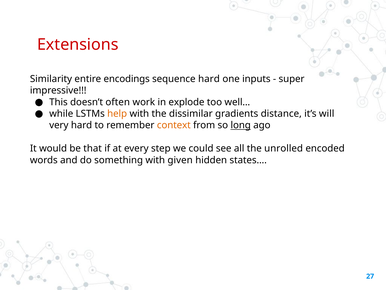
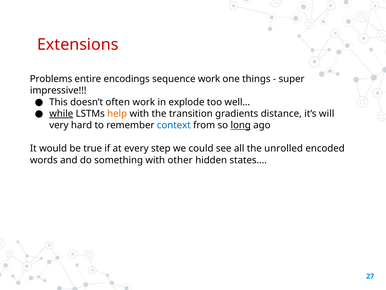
Similarity: Similarity -> Problems (51, 79)
sequence hard: hard -> work (209, 79)
inputs: inputs -> things (256, 79)
while underline: none -> present (61, 113)
dissimilar: dissimilar -> transition (191, 113)
context colour: orange -> blue (174, 125)
that: that -> true (93, 148)
given: given -> other (180, 160)
